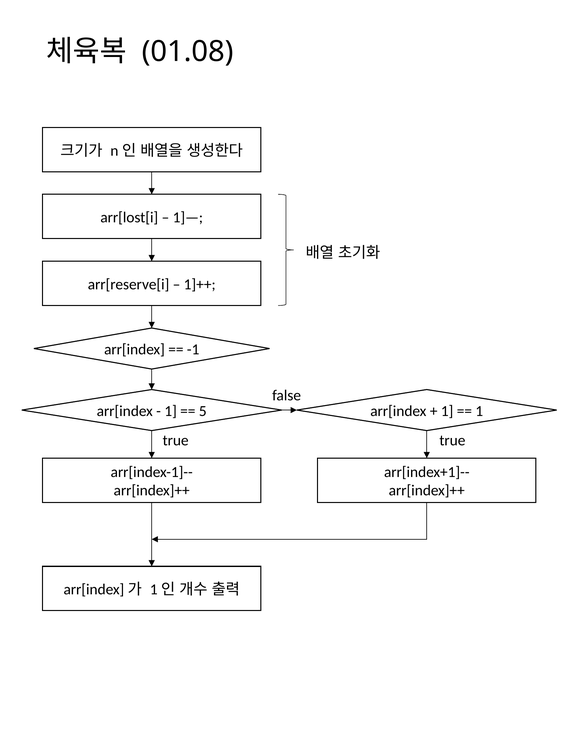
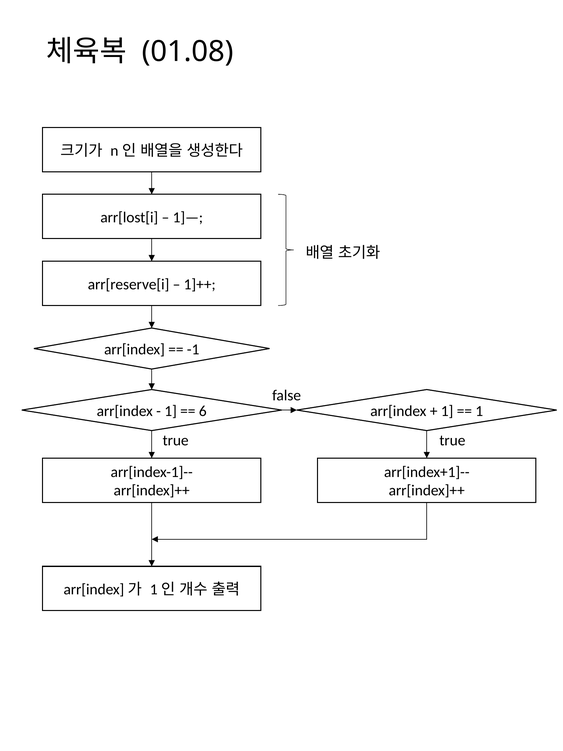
5: 5 -> 6 (203, 411)
